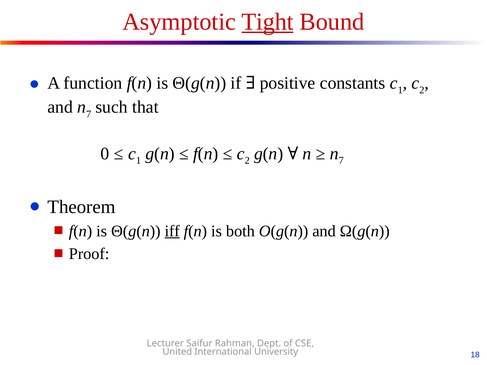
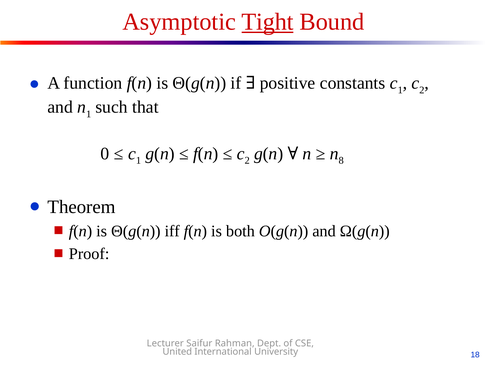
and n 7: 7 -> 1 (89, 114)
7: 7 -> 8 (341, 160)
iff underline: present -> none (172, 231)
